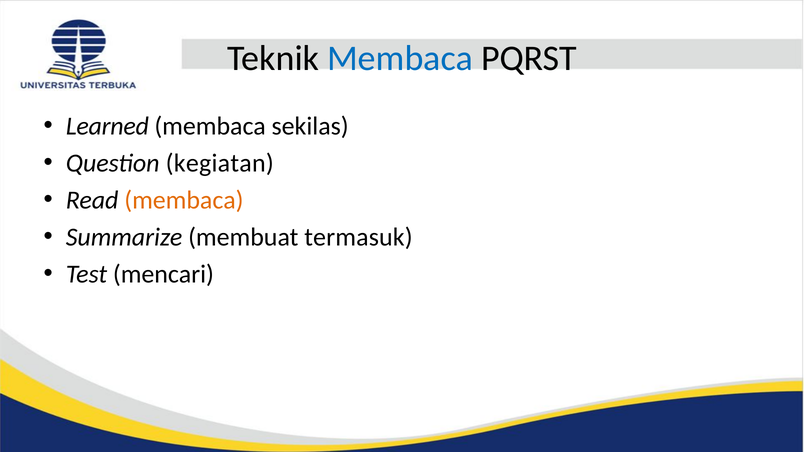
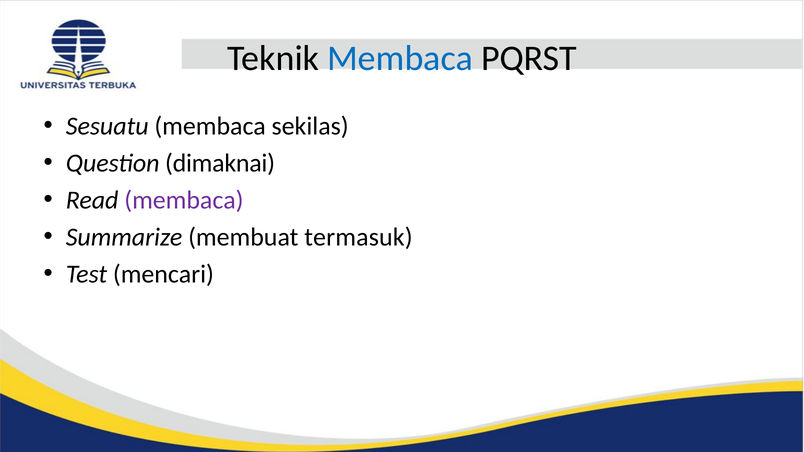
Learned: Learned -> Sesuatu (107, 126)
kegiatan: kegiatan -> dimaknai (220, 163)
membaca colour: orange -> purple (184, 200)
